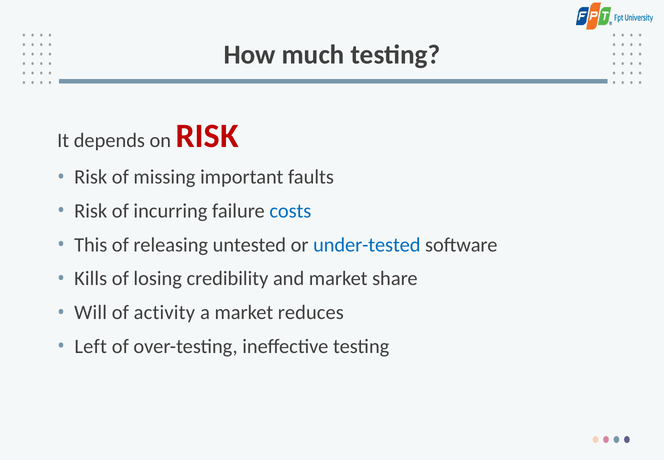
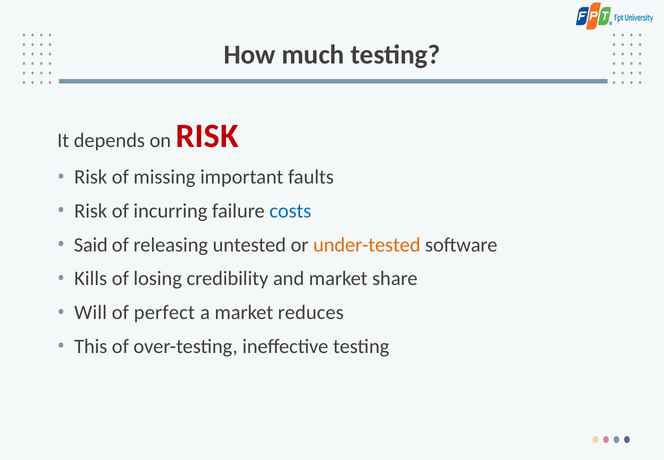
This: This -> Said (91, 245)
under-tested colour: blue -> orange (367, 245)
activity: activity -> perfect (164, 312)
Left: Left -> This (91, 346)
